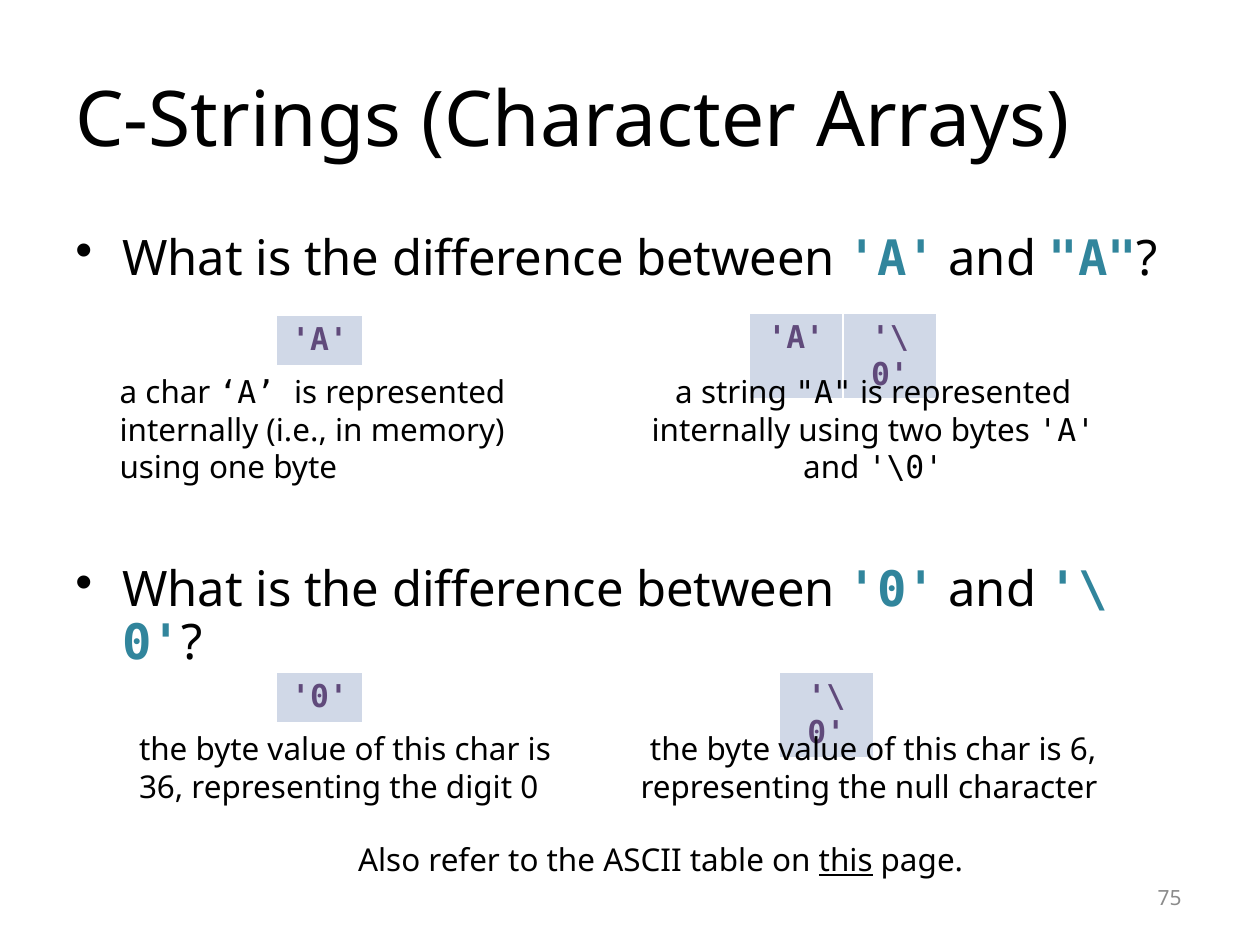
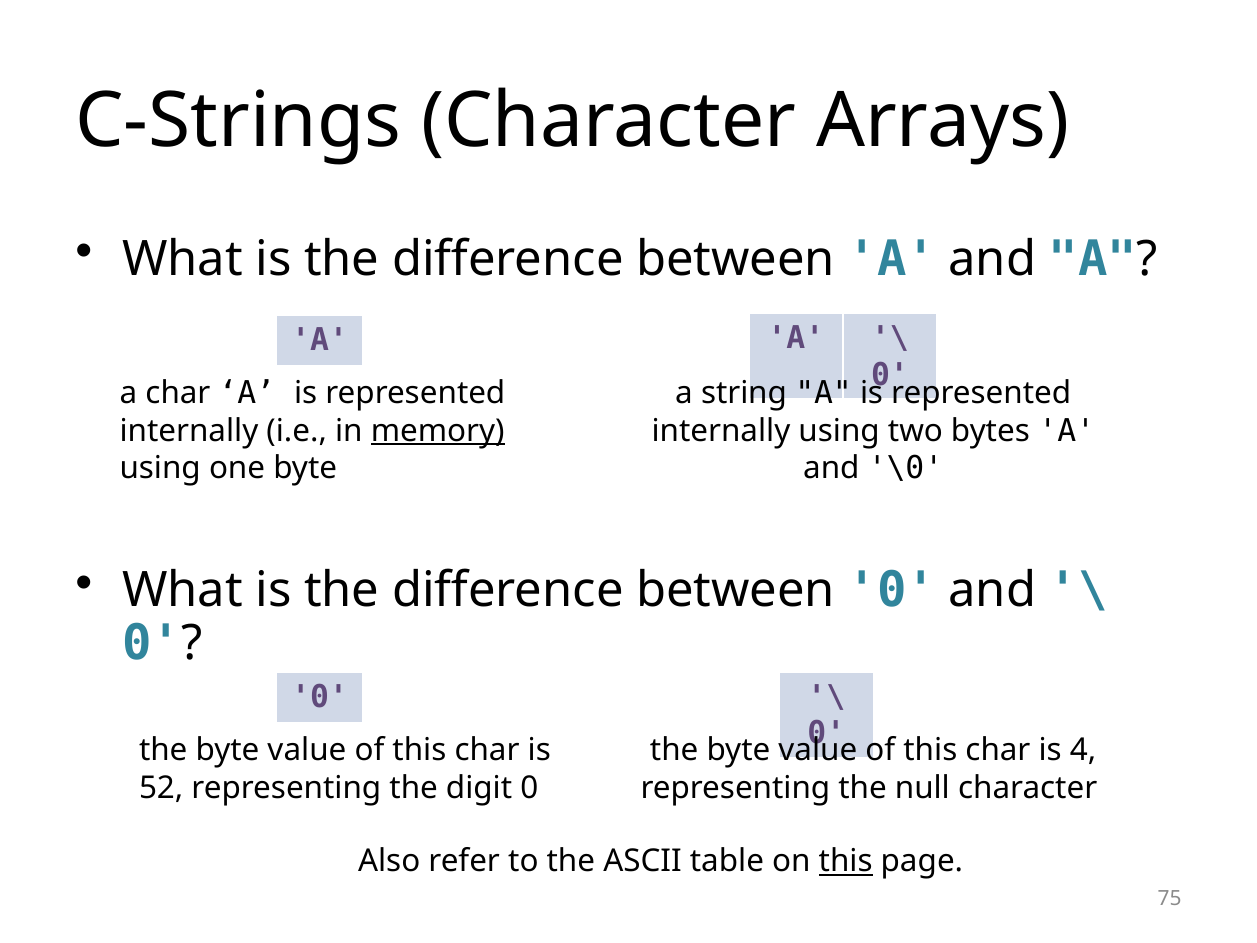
memory underline: none -> present (438, 431)
6: 6 -> 4 (1083, 750)
36: 36 -> 52 (161, 788)
